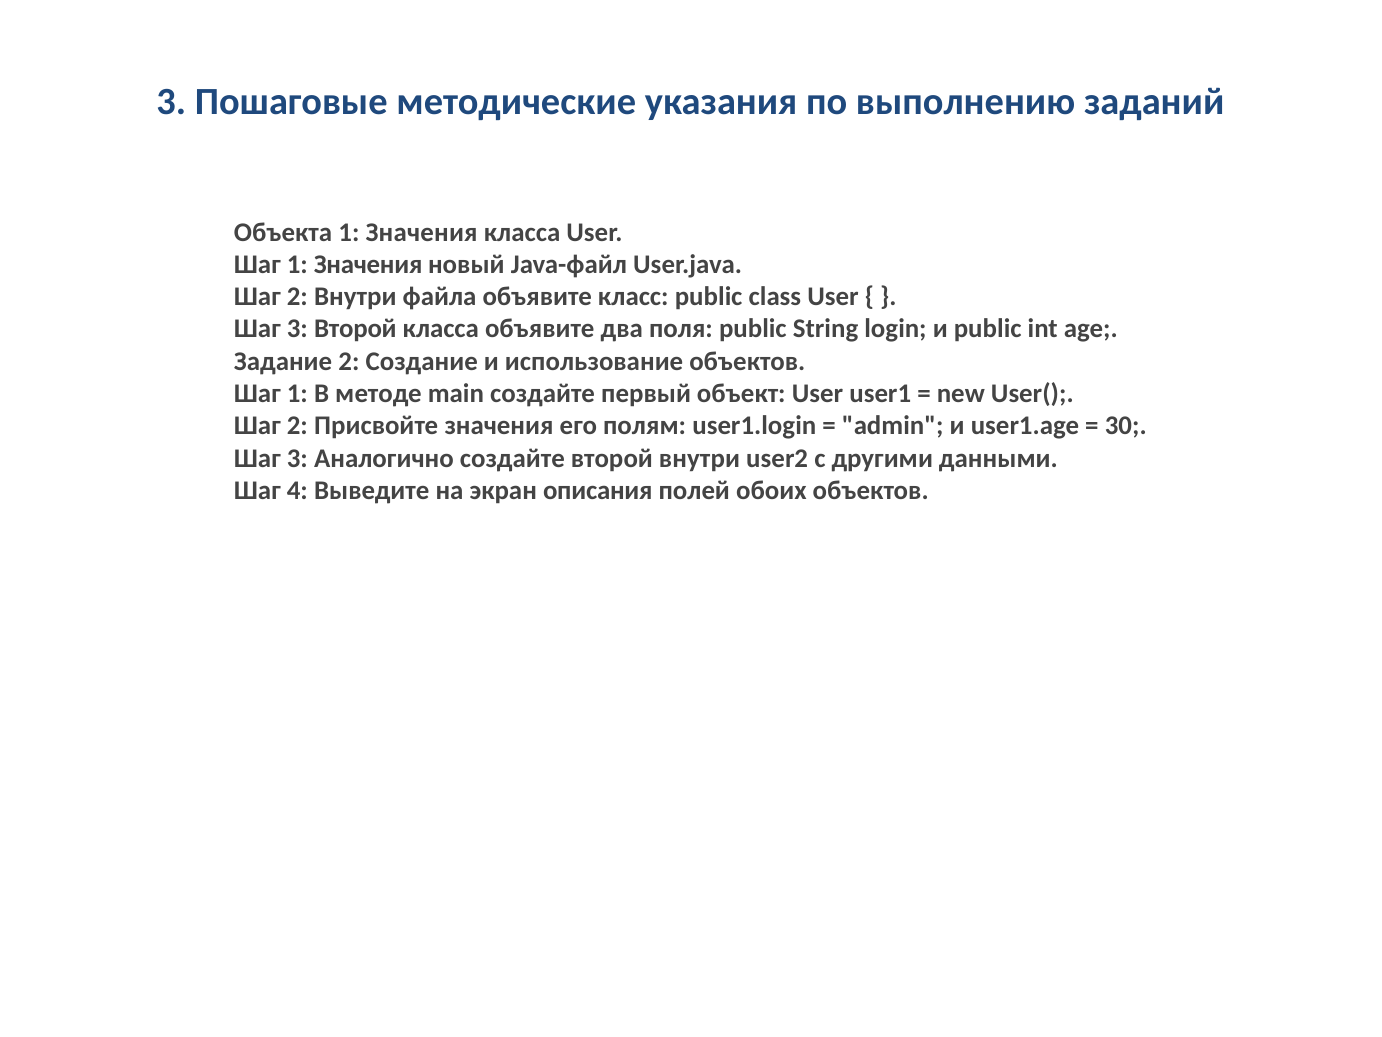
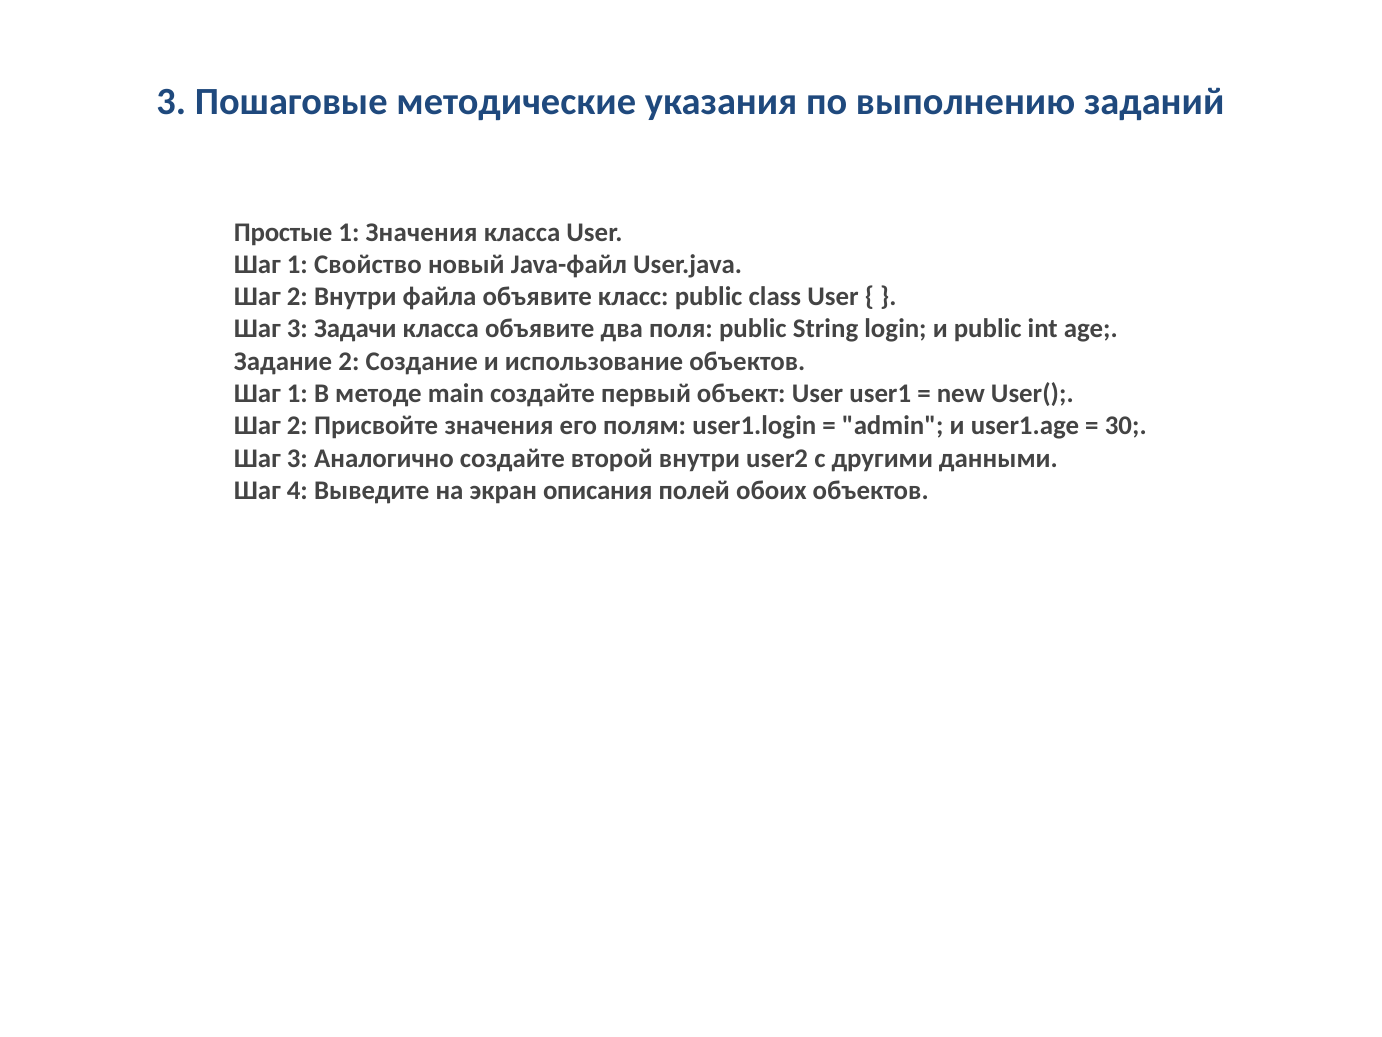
Объекта: Объекта -> Простые (283, 232)
Шаг 1 Значения: Значения -> Свойство (368, 264)
3 Второй: Второй -> Задачи (355, 329)
